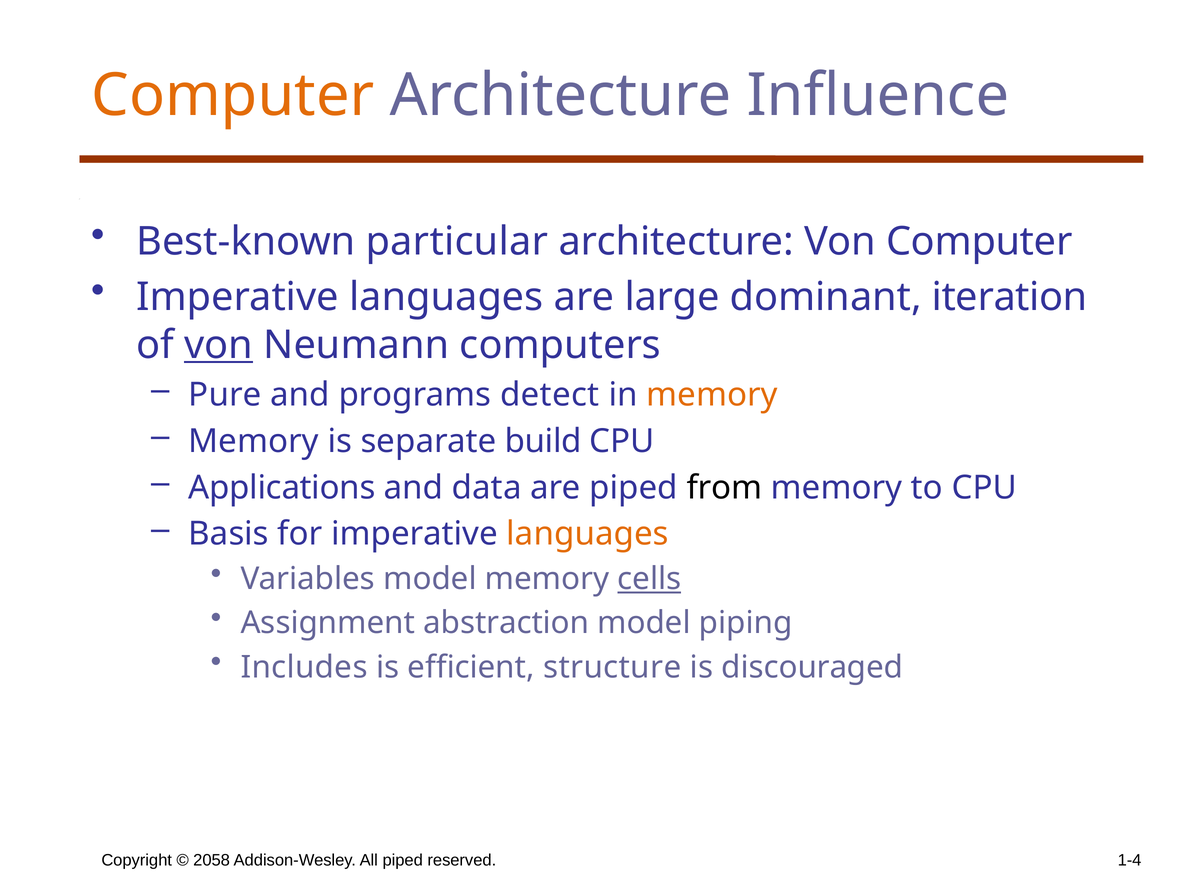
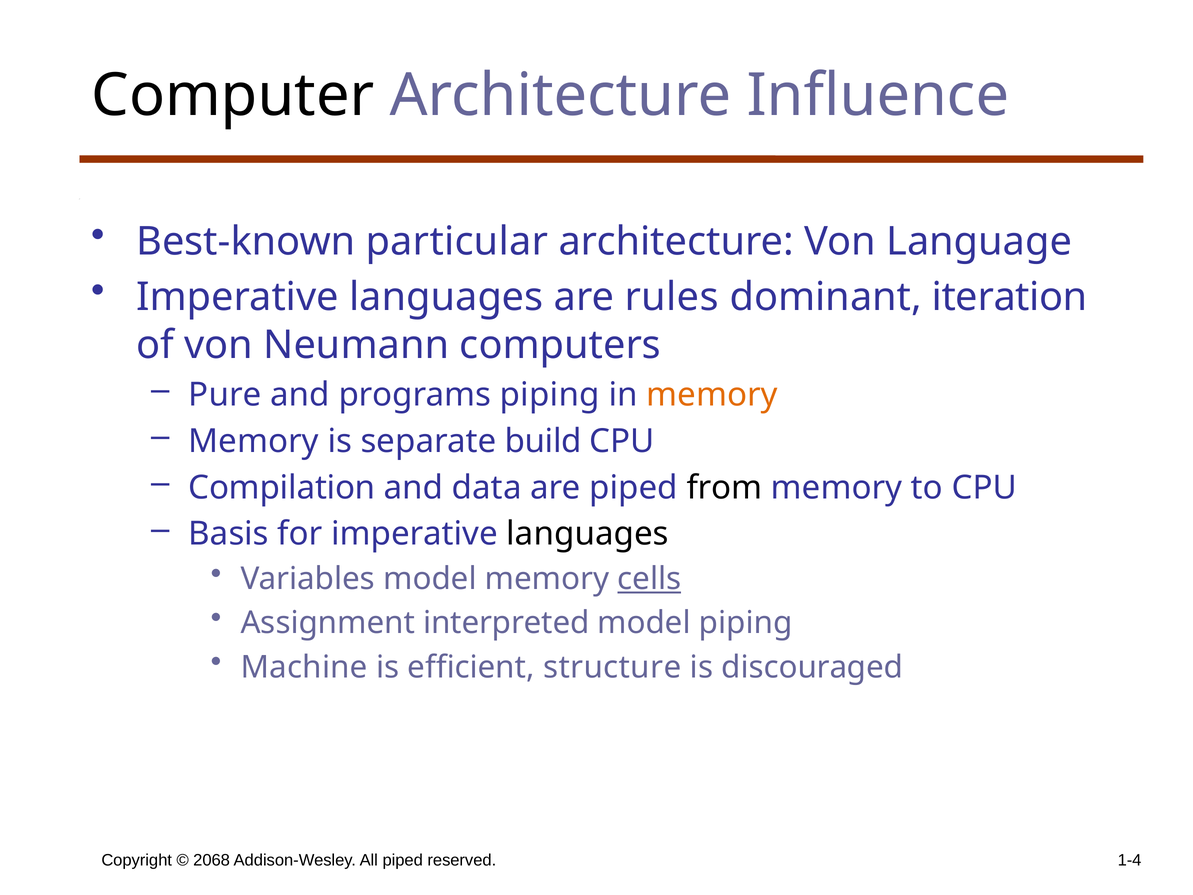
Computer colour: orange -> black (233, 96)
Von Computer: Computer -> Language (979, 241)
large: large -> rules (672, 297)
von underline: present -> none (219, 345)
programs detect: detect -> piping (550, 395)
Applications: Applications -> Compilation (282, 487)
languages colour: orange -> black (588, 534)
abstraction: abstraction -> interpreted (506, 623)
Includes: Includes -> Machine (304, 667)
2058: 2058 -> 2068 (212, 860)
